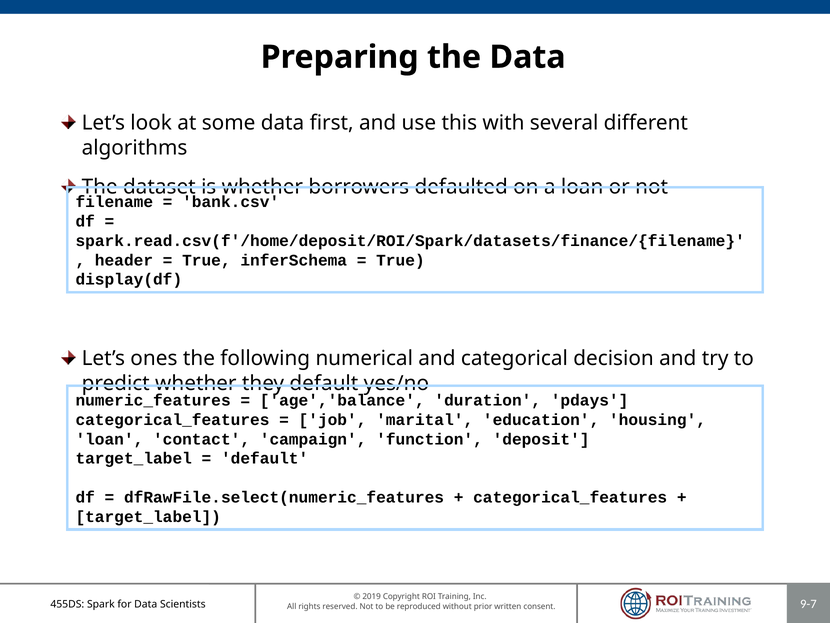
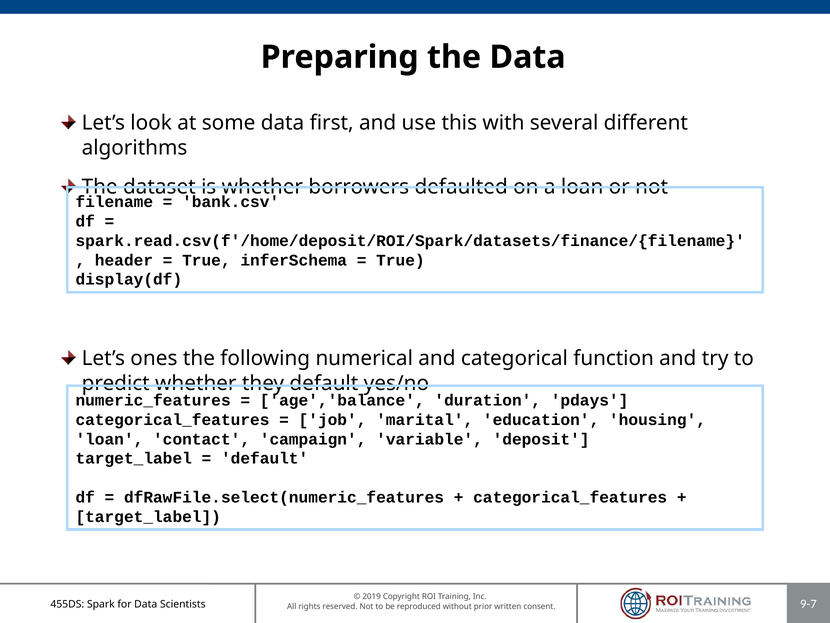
decision: decision -> function (614, 358)
function: function -> variable (430, 439)
